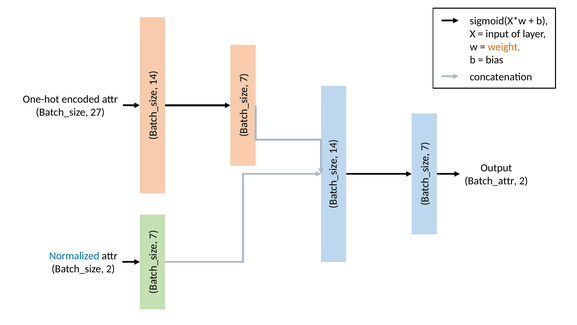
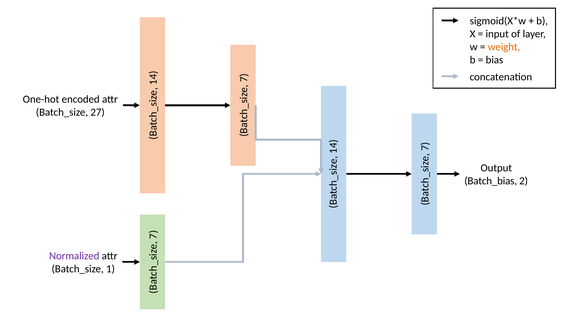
Batch_attr: Batch_attr -> Batch_bias (491, 181)
Normalized colour: blue -> purple (74, 256)
Batch_size 2: 2 -> 1 (111, 269)
